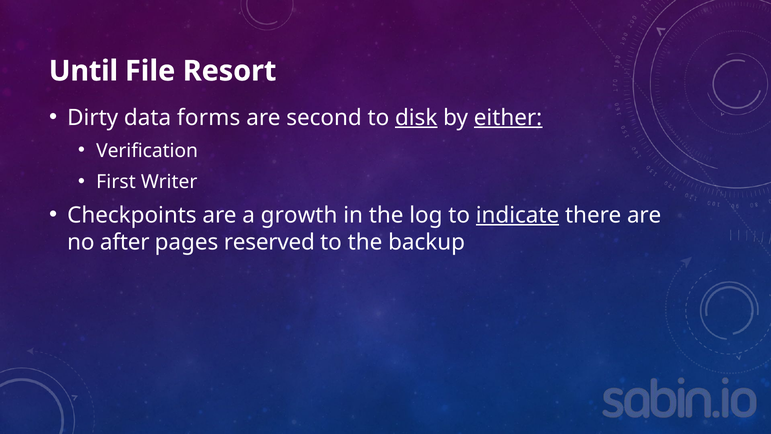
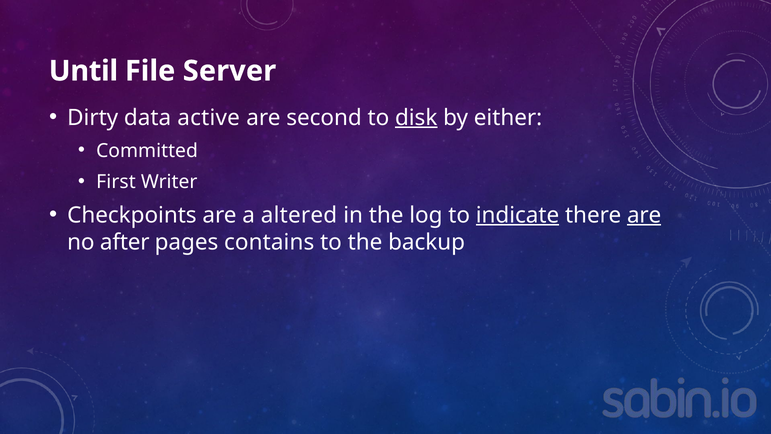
Resort: Resort -> Server (229, 71)
forms: forms -> active (209, 118)
either underline: present -> none (508, 118)
Verification: Verification -> Committed (147, 151)
growth: growth -> altered (299, 215)
are underline: none -> present (644, 215)
reserved: reserved -> contains (269, 242)
